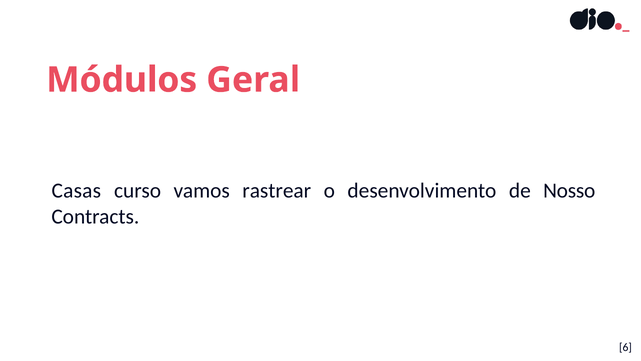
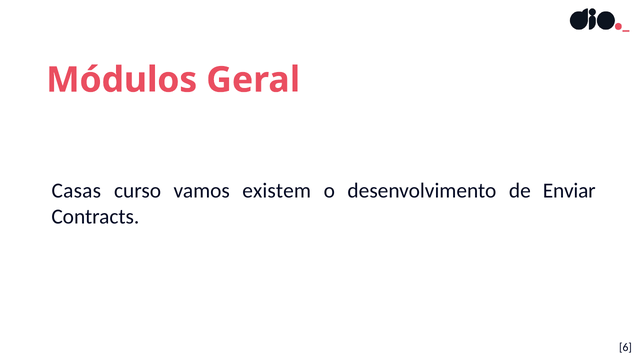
rastrear: rastrear -> existem (277, 191)
Nosso: Nosso -> Enviar (569, 191)
